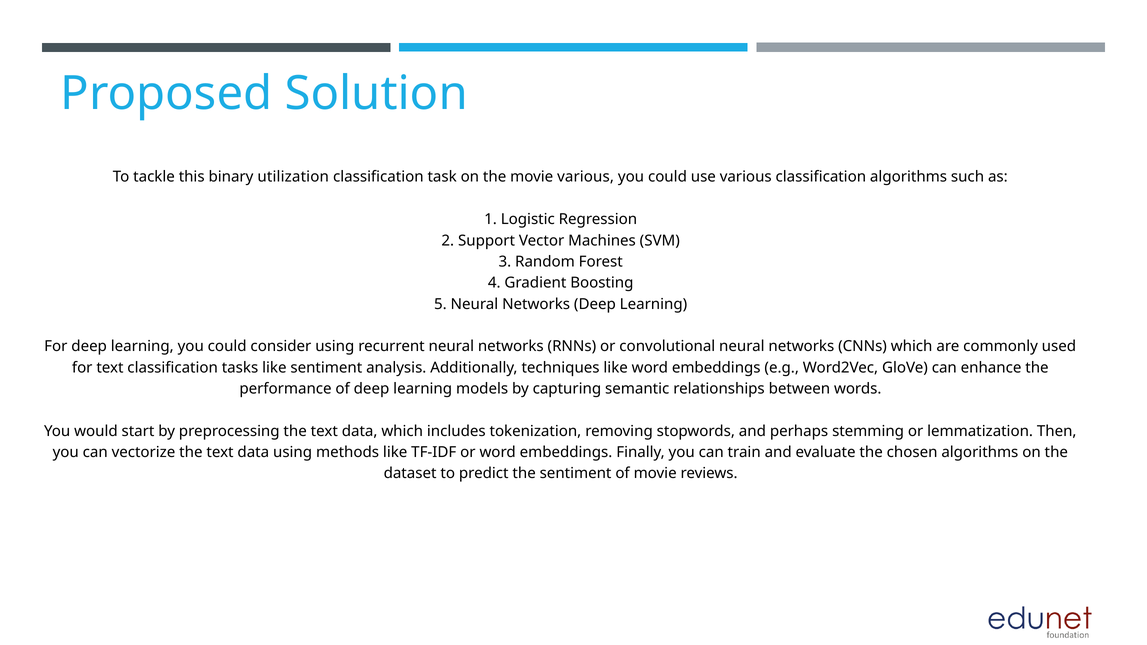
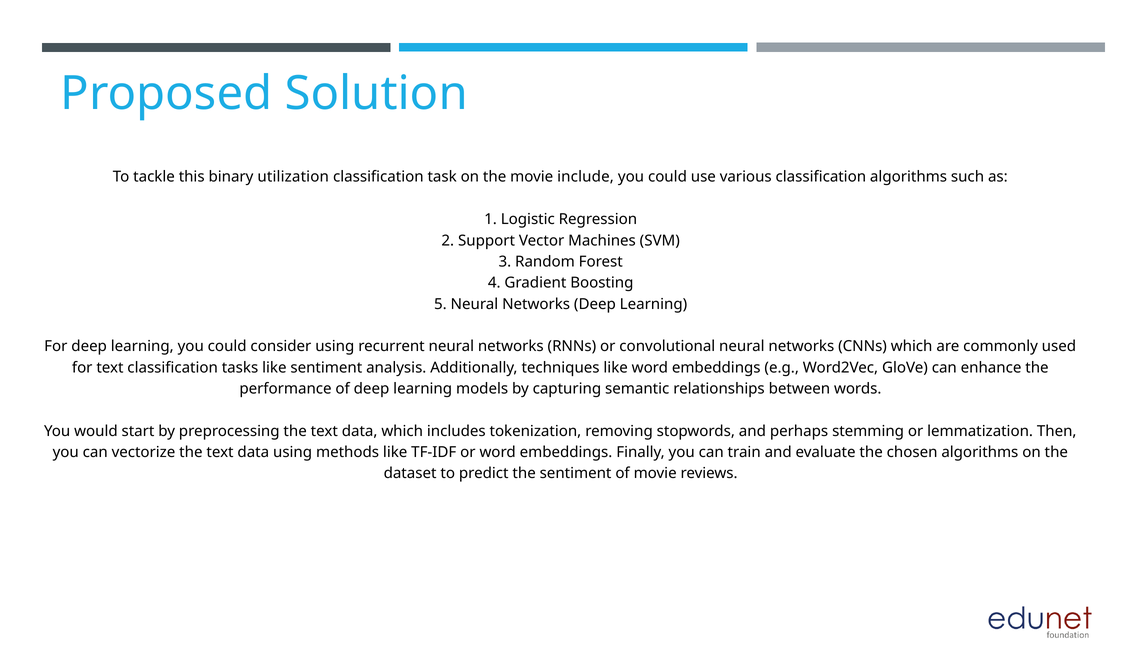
movie various: various -> include (586, 177)
